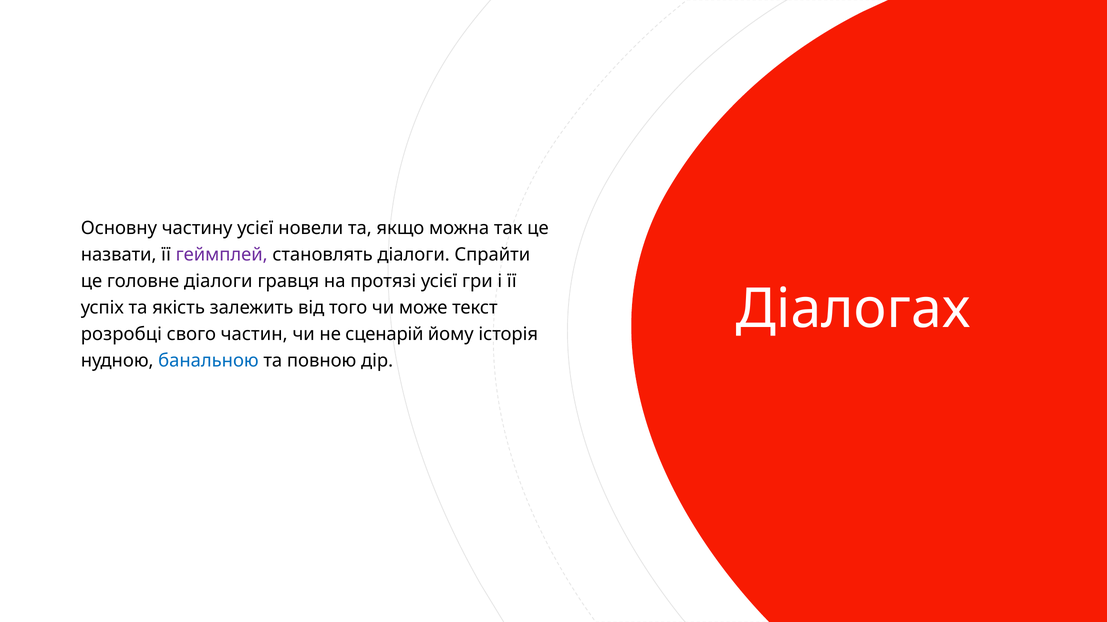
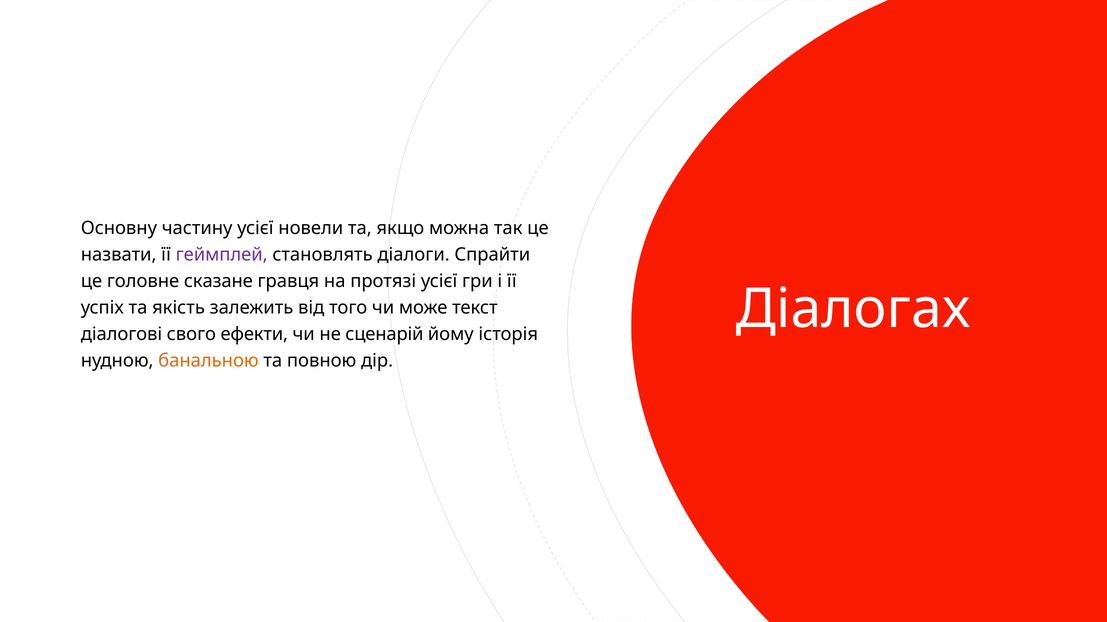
головне діалоги: діалоги -> сказане (218, 282)
розробці: розробці -> діалогові (121, 335)
частин: частин -> ефекти (254, 335)
банальною colour: blue -> orange (208, 361)
